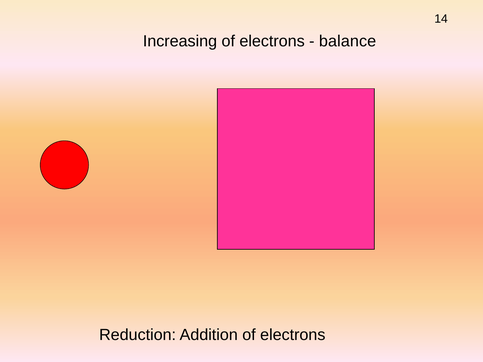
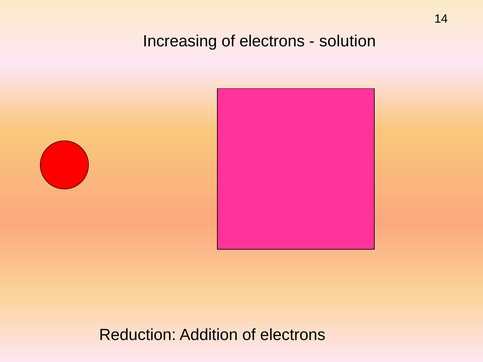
balance: balance -> solution (348, 41)
